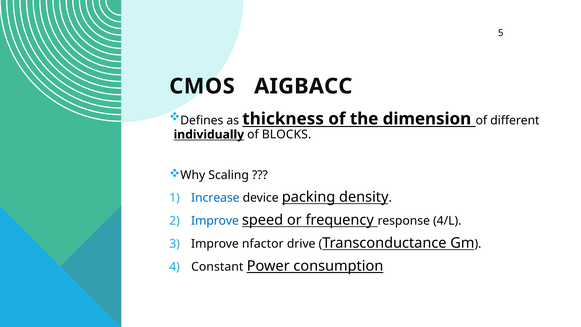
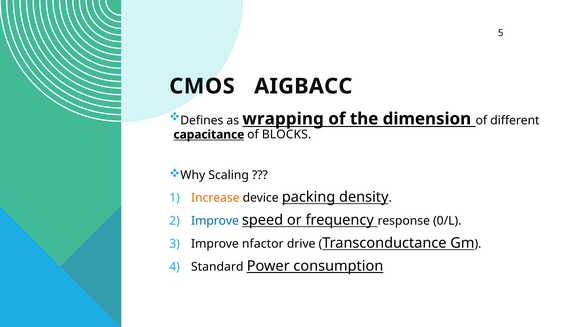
thickness: thickness -> wrapping (283, 119)
individually: individually -> capacitance (209, 134)
Increase colour: blue -> orange (215, 198)
4/L: 4/L -> 0/L (447, 221)
Constant: Constant -> Standard (217, 267)
